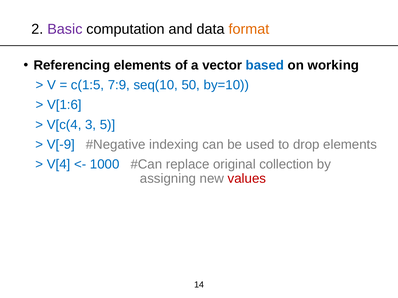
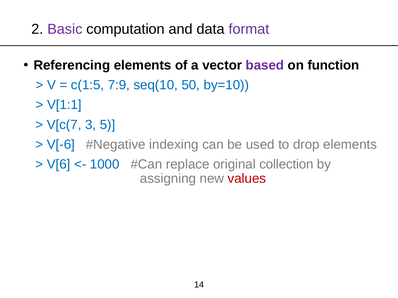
format colour: orange -> purple (249, 29)
based colour: blue -> purple (265, 65)
working: working -> function (333, 65)
V[1:6: V[1:6 -> V[1:1 (64, 105)
V[c(4: V[c(4 -> V[c(7 (64, 125)
V[-9: V[-9 -> V[-6 (61, 145)
V[4: V[4 -> V[6 (59, 165)
